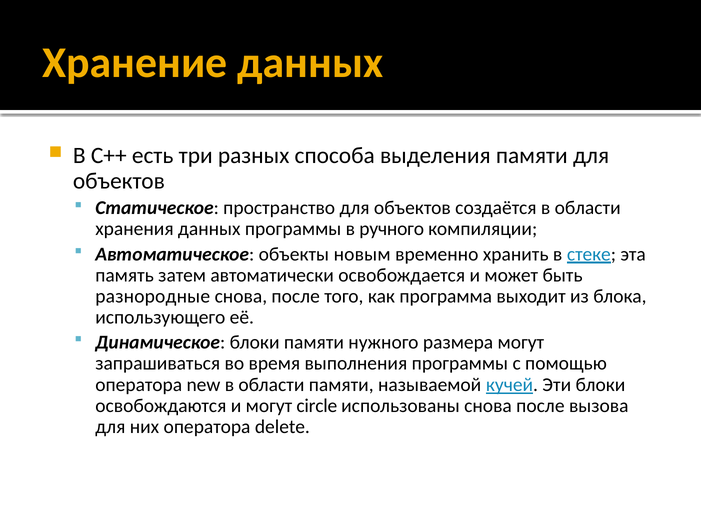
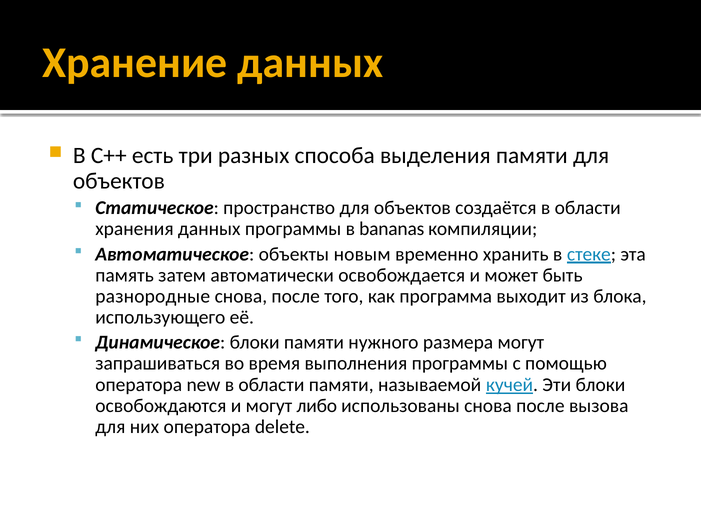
ручного: ручного -> bananas (392, 229)
circle: circle -> либо (317, 406)
